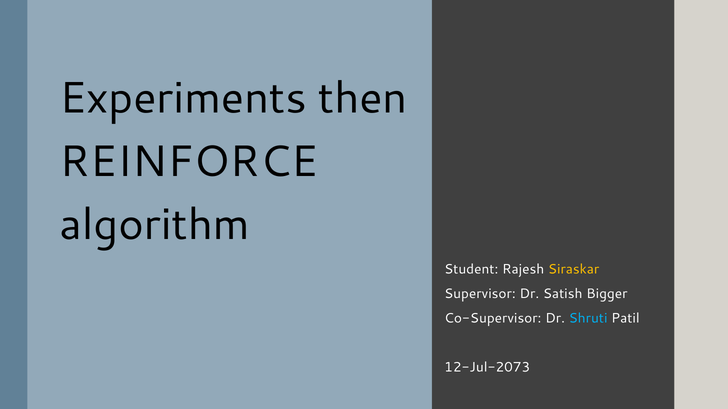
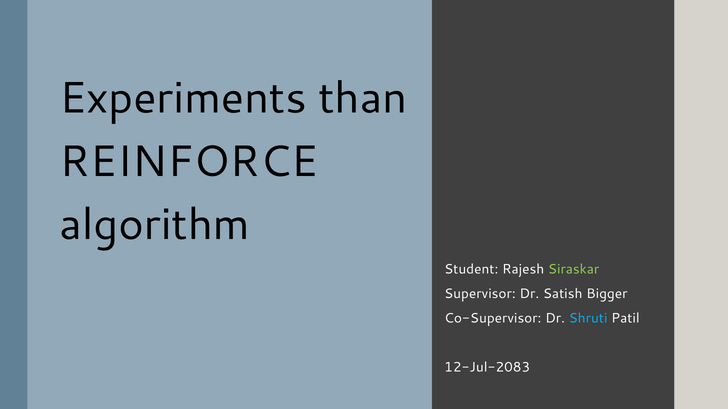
then: then -> than (363, 98)
Siraskar colour: yellow -> light green (574, 270)
12-Jul-2073: 12-Jul-2073 -> 12-Jul-2083 (487, 368)
